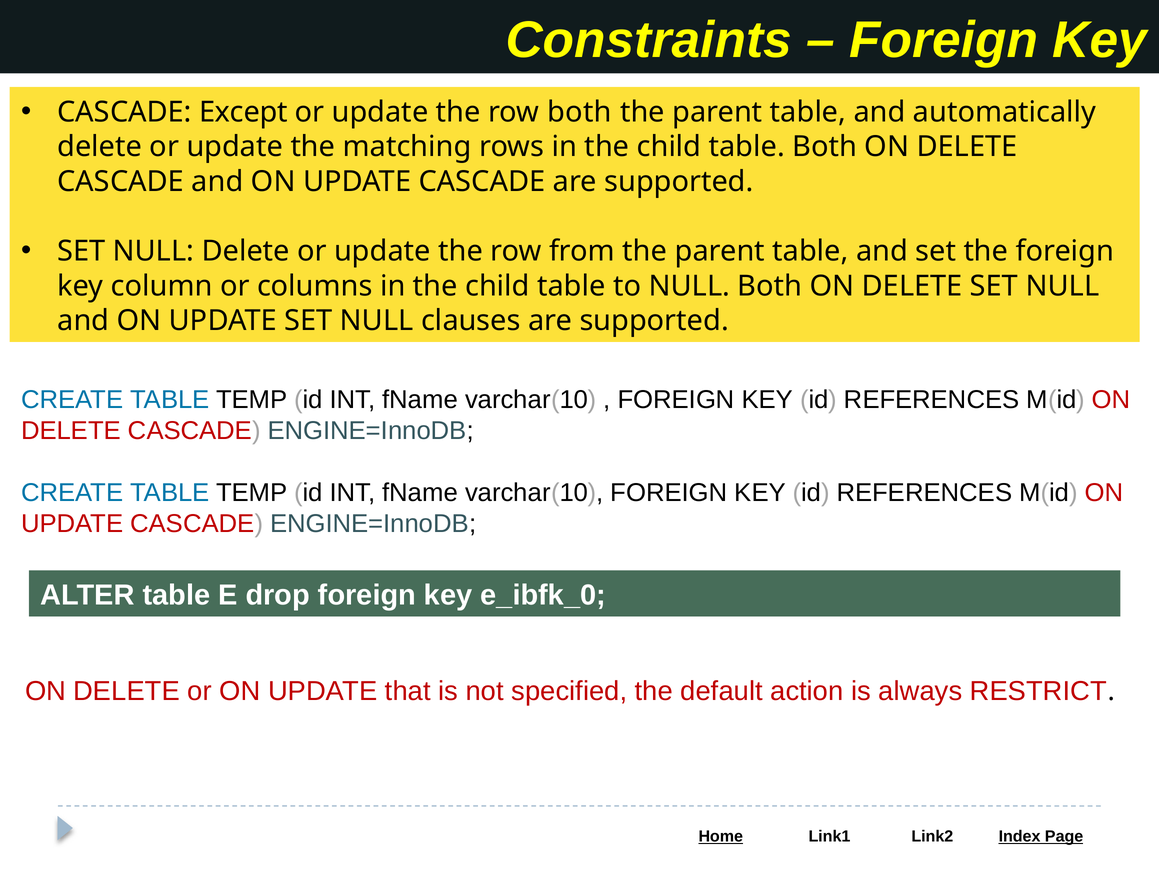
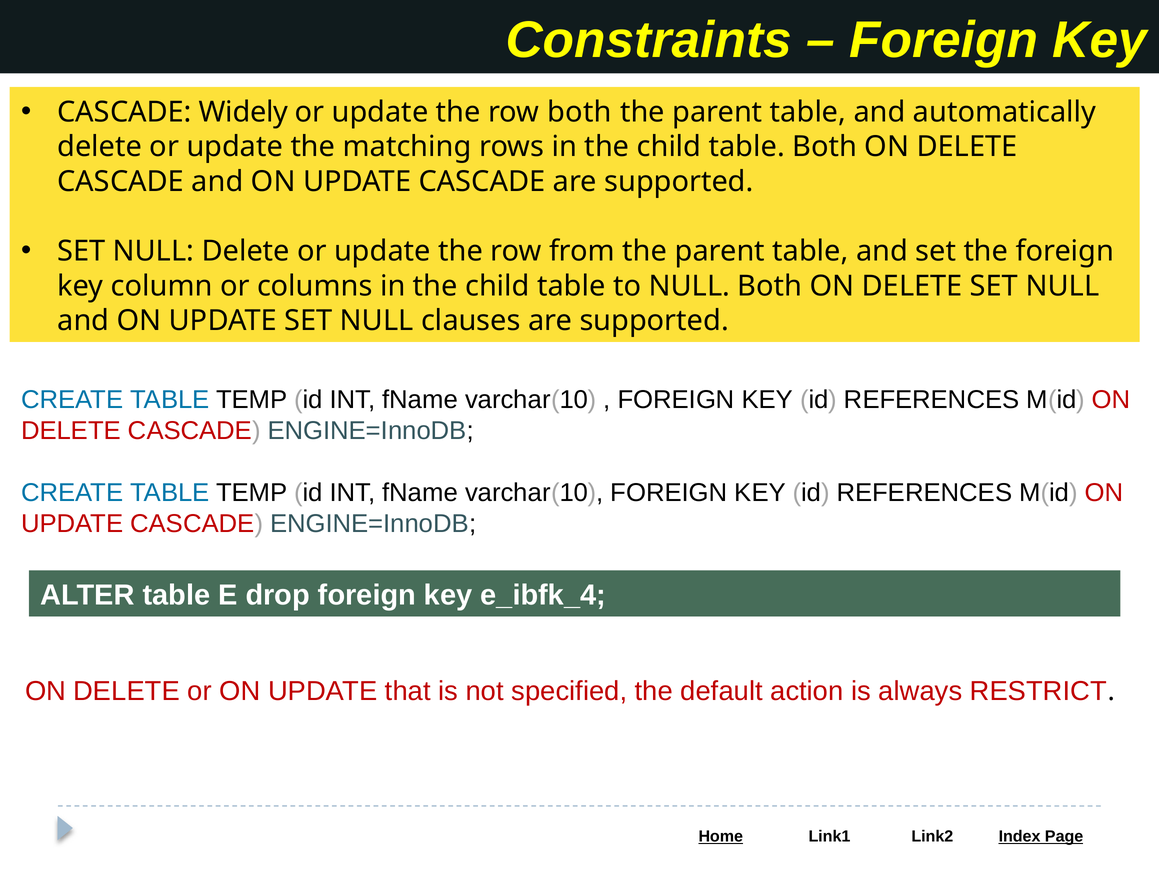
Except: Except -> Widely (243, 112)
e_ibfk_0: e_ibfk_0 -> e_ibfk_4 (543, 595)
